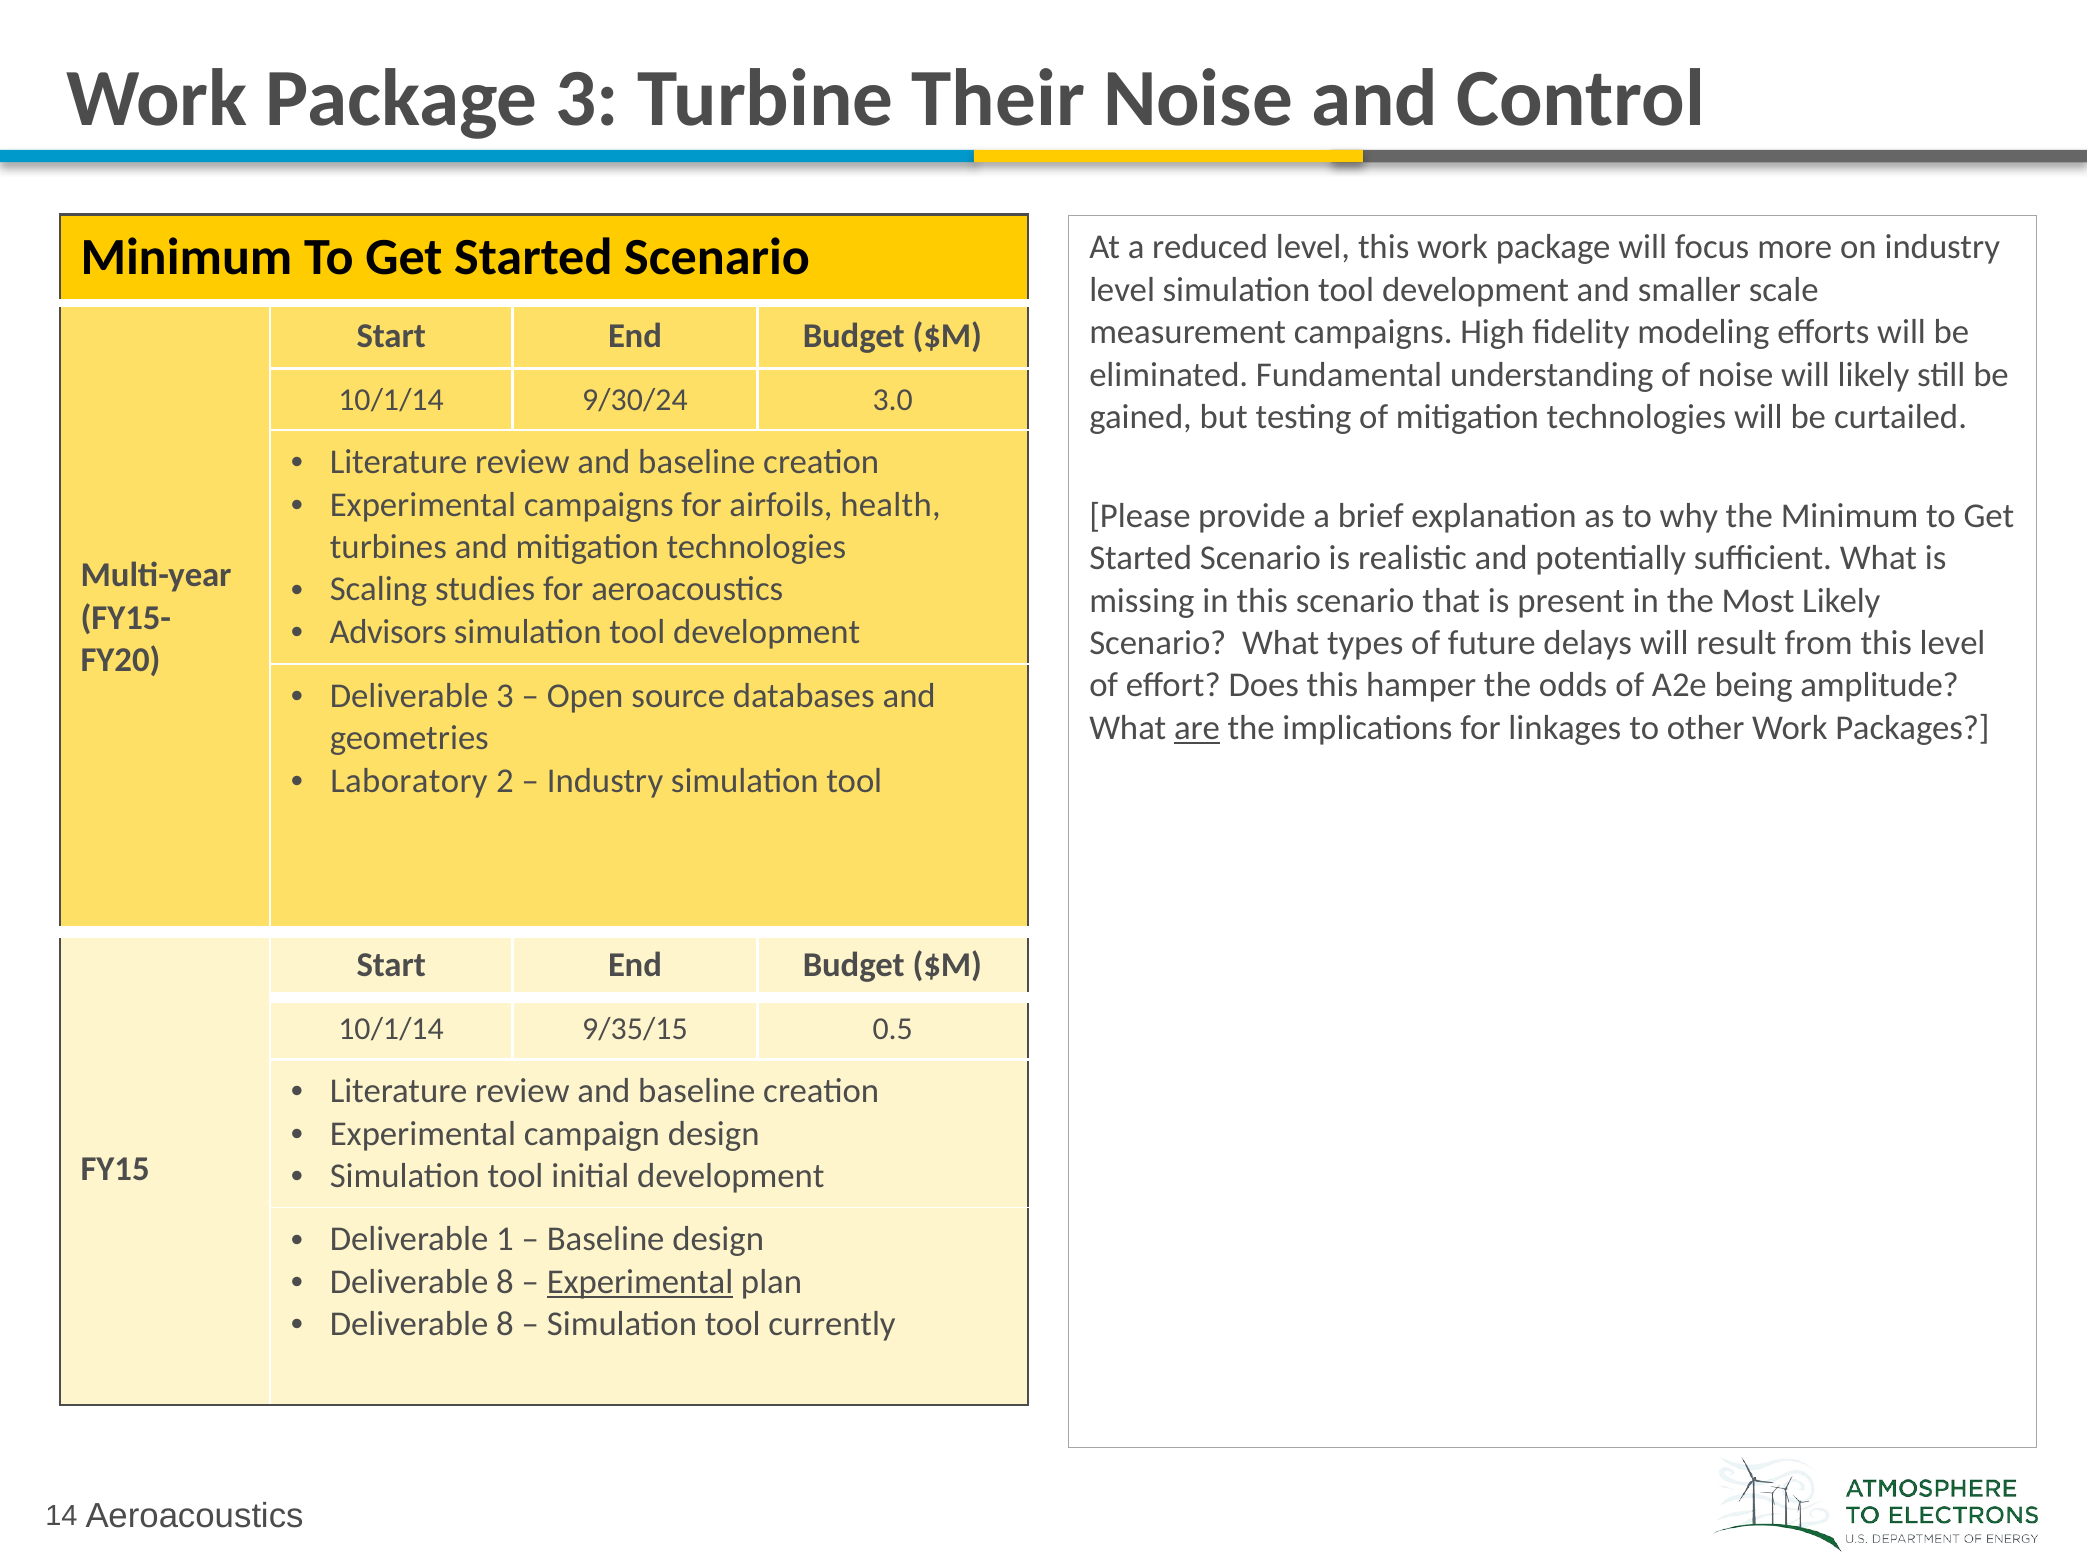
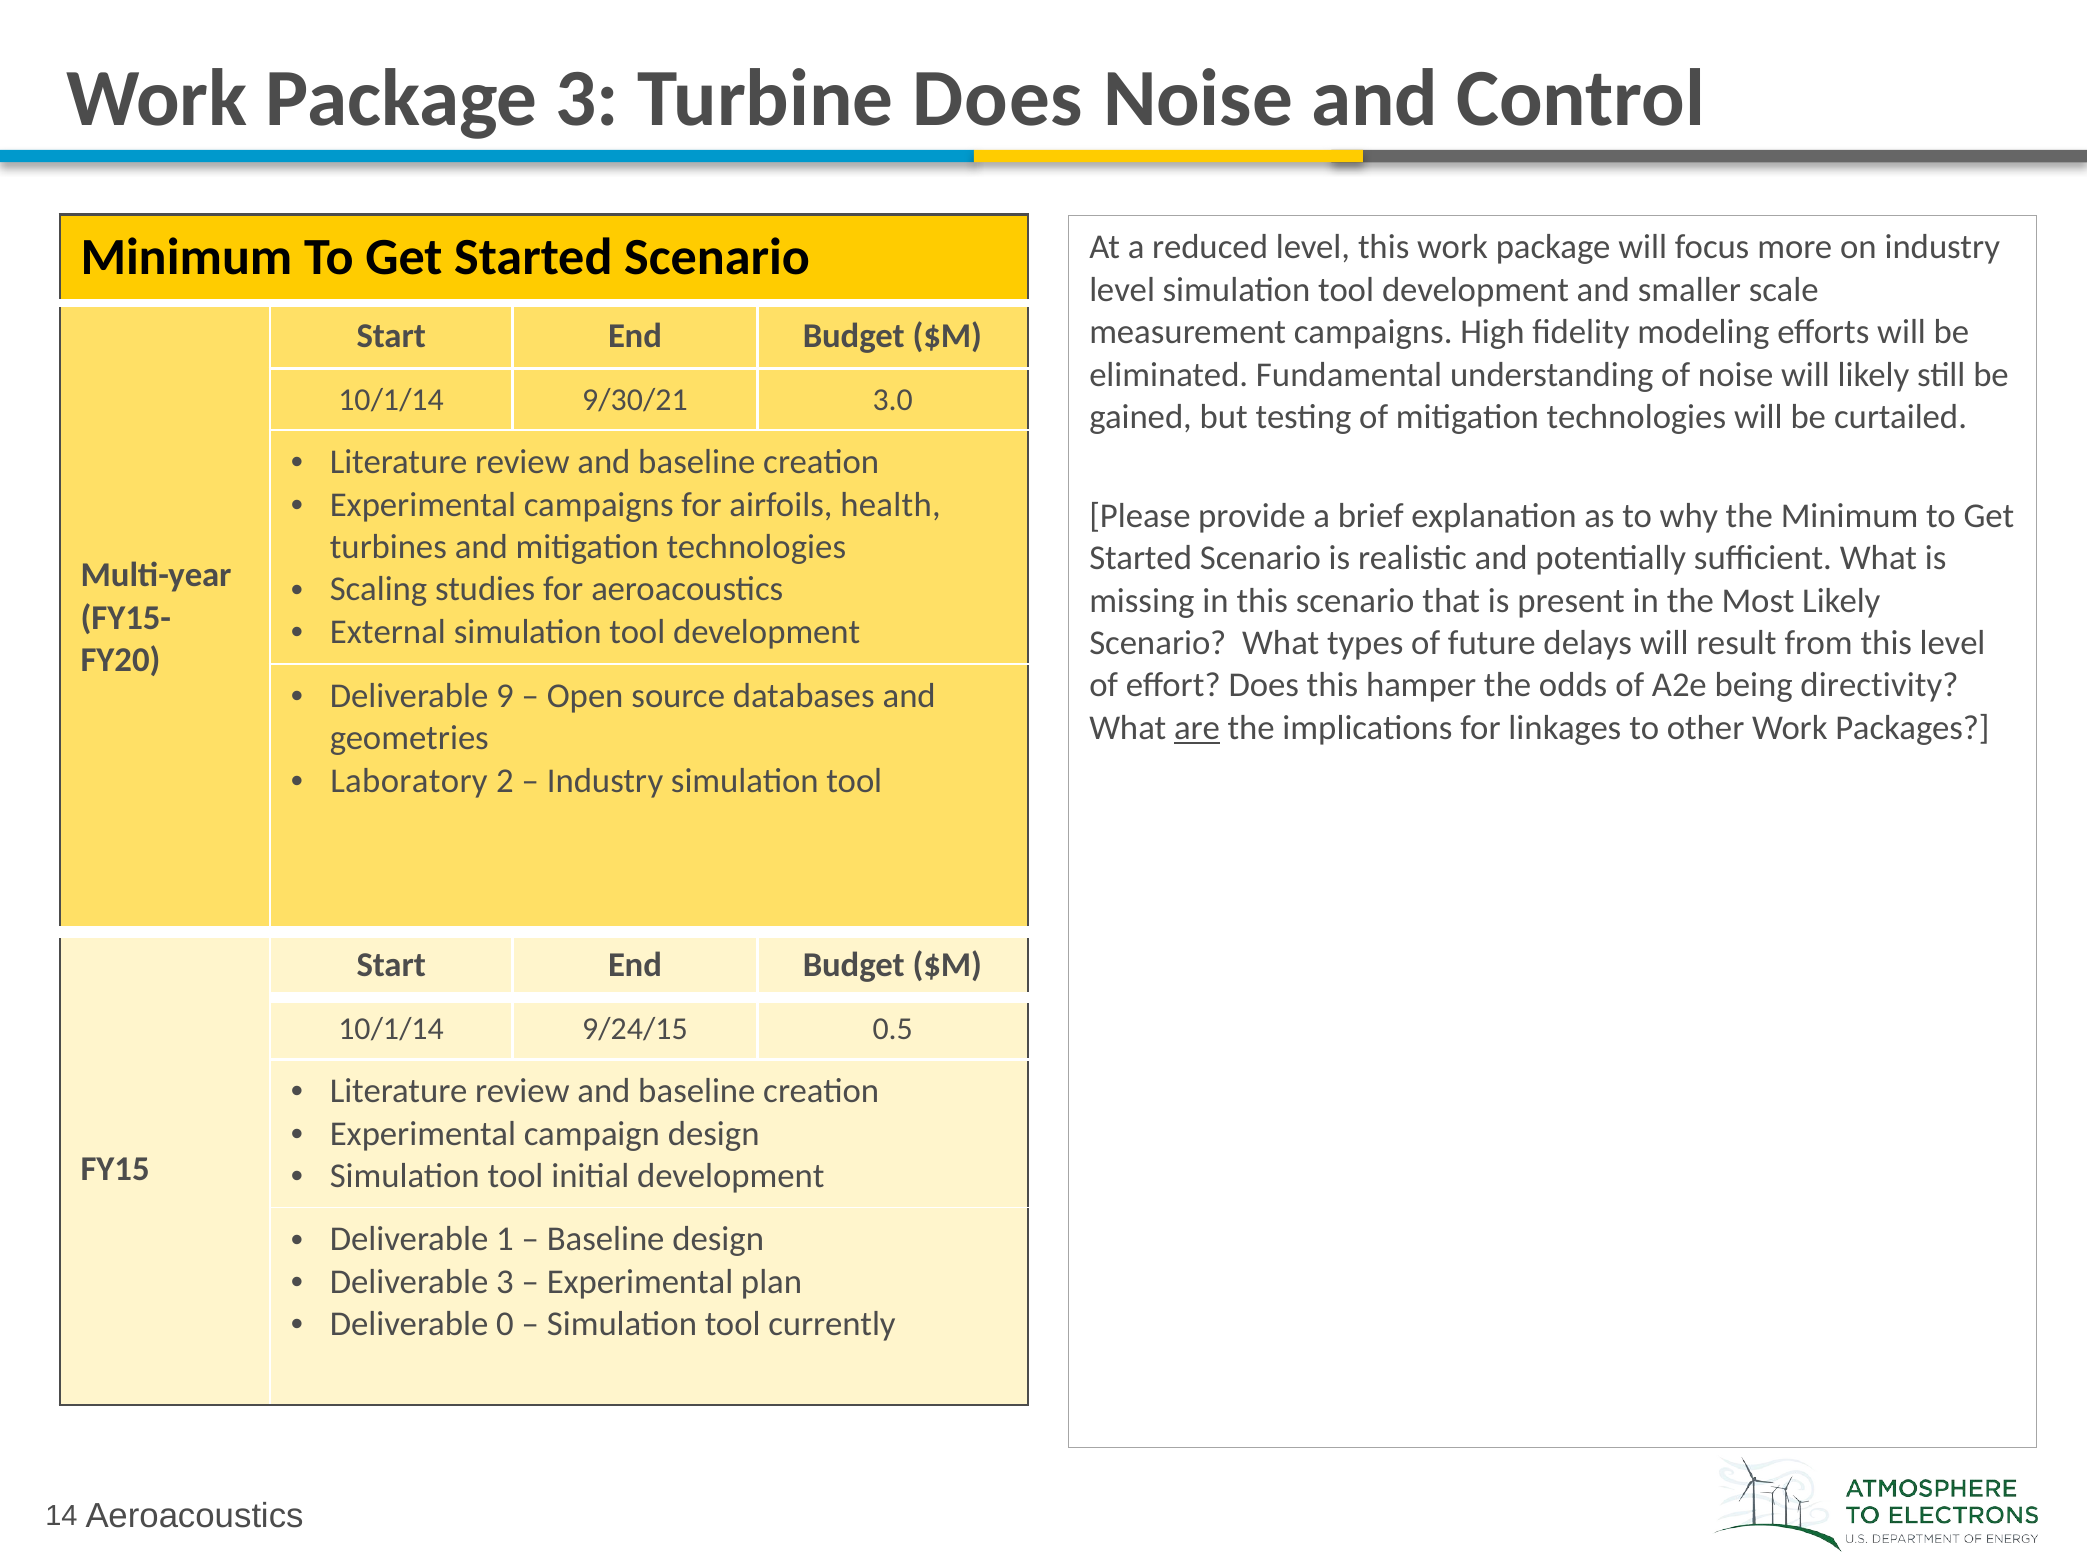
Turbine Their: Their -> Does (998, 98)
9/30/24: 9/30/24 -> 9/30/21 (635, 400)
Advisors: Advisors -> External (388, 632)
amplitude: amplitude -> directivity (1879, 685)
Deliverable 3: 3 -> 9 (505, 696)
9/35/15: 9/35/15 -> 9/24/15 (635, 1029)
8: 8 -> 3 (505, 1282)
Experimental underline: present -> none (640, 1282)
8: 8 -> 0 (505, 1324)
